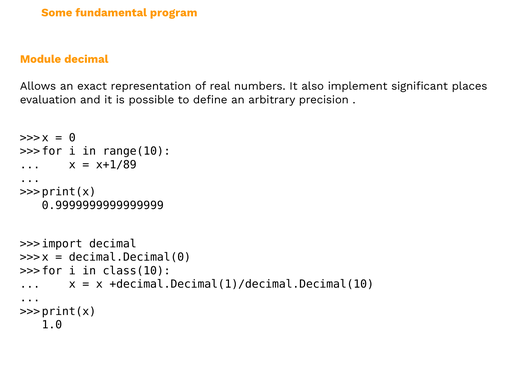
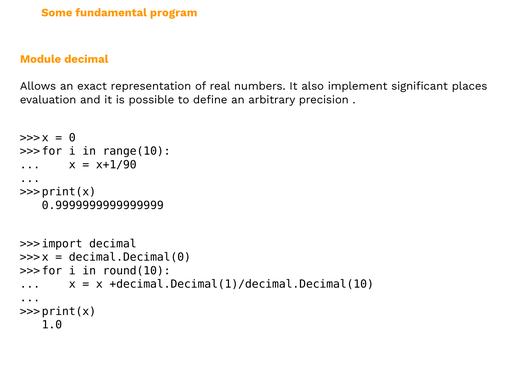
x+1/89: x+1/89 -> x+1/90 (116, 165)
class(10: class(10 -> round(10 (137, 271)
